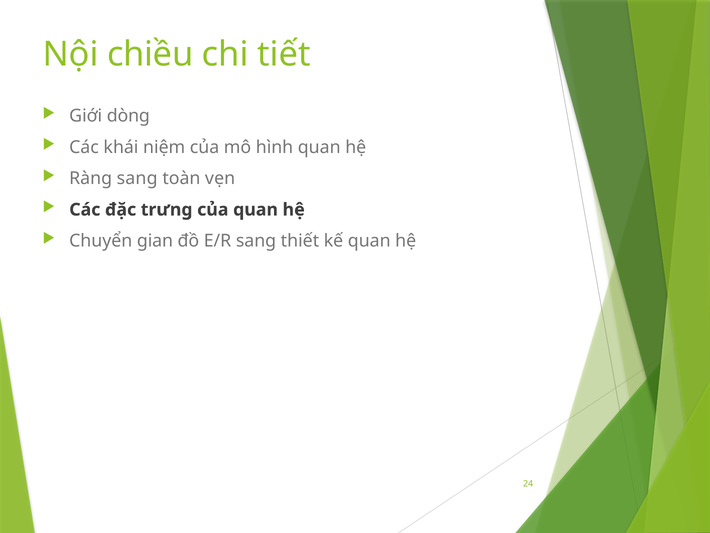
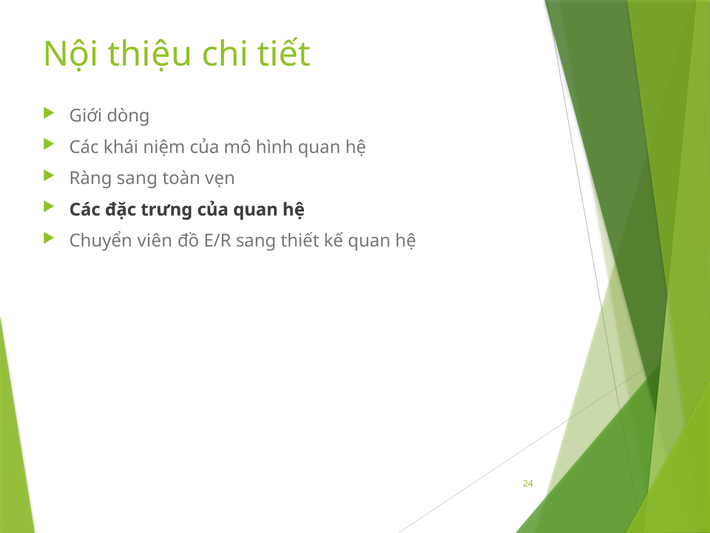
chiều: chiều -> thiệu (150, 54)
gian: gian -> viên (155, 241)
